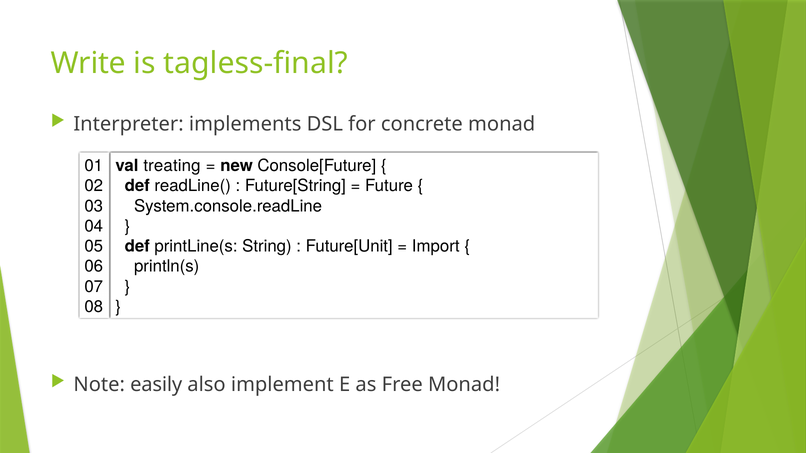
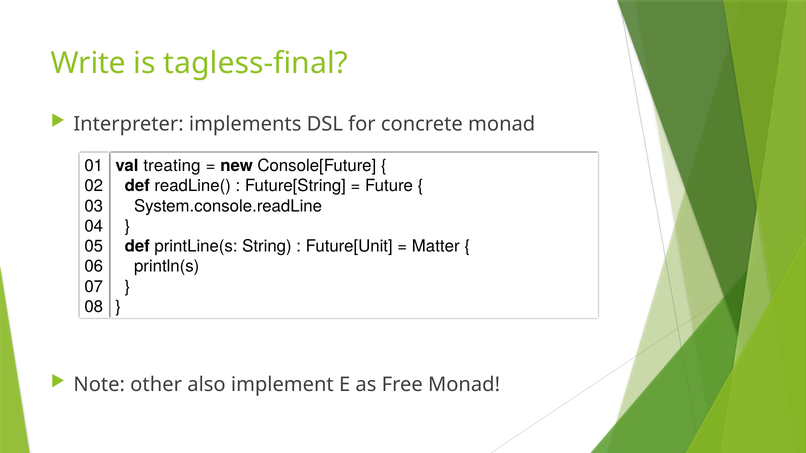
Import: Import -> Matter (436, 247)
easily: easily -> other (156, 385)
